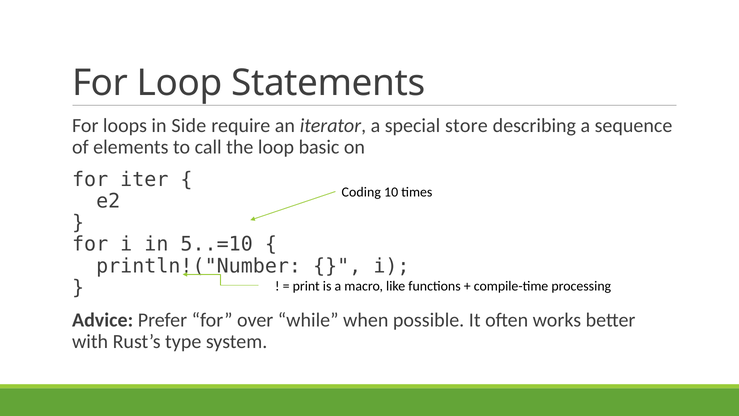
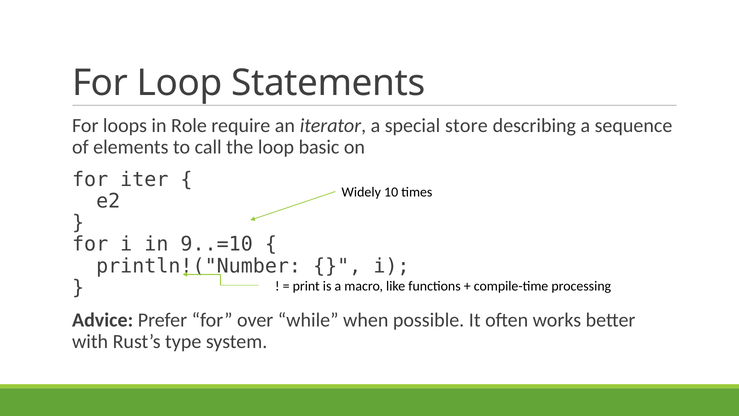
Side: Side -> Role (189, 125)
Coding: Coding -> Widely (361, 192)
5..=10: 5..=10 -> 9..=10 (217, 244)
